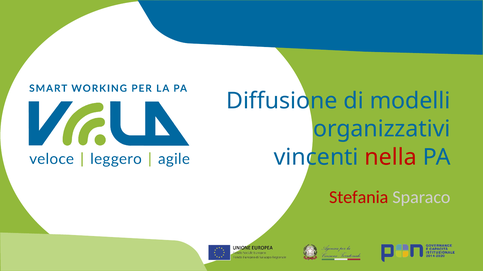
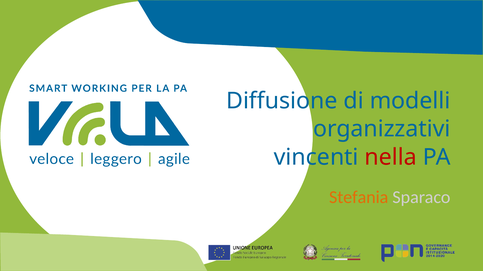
Stefania colour: red -> orange (359, 198)
